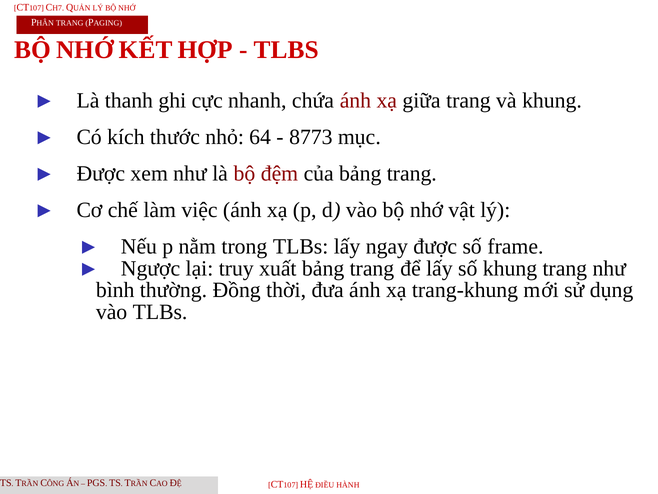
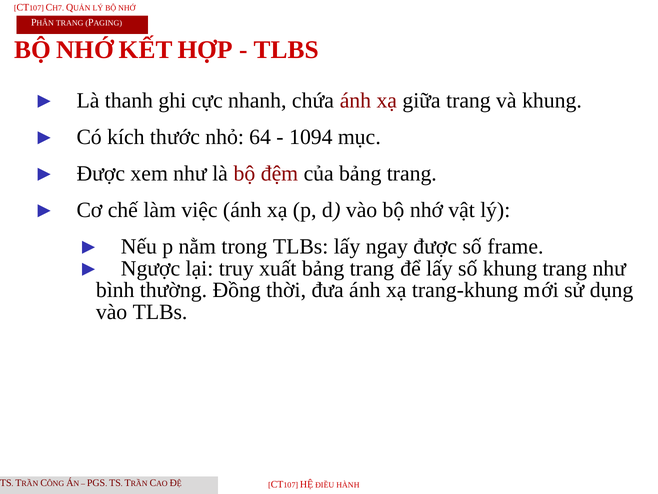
8773: 8773 -> 1094 (311, 137)
